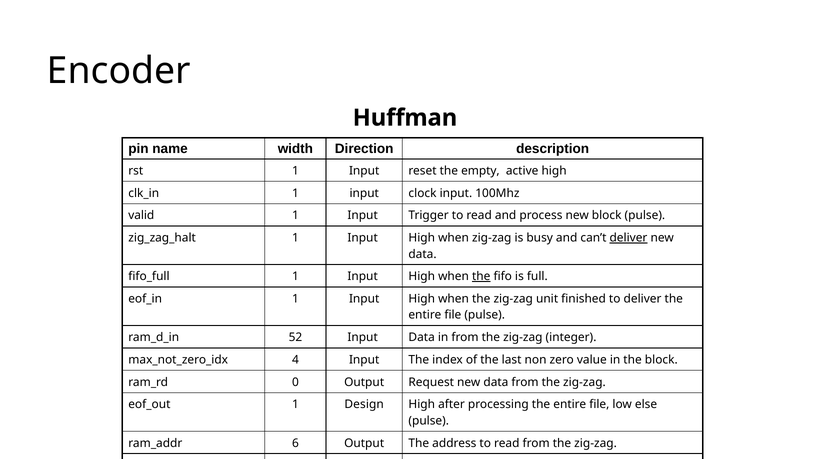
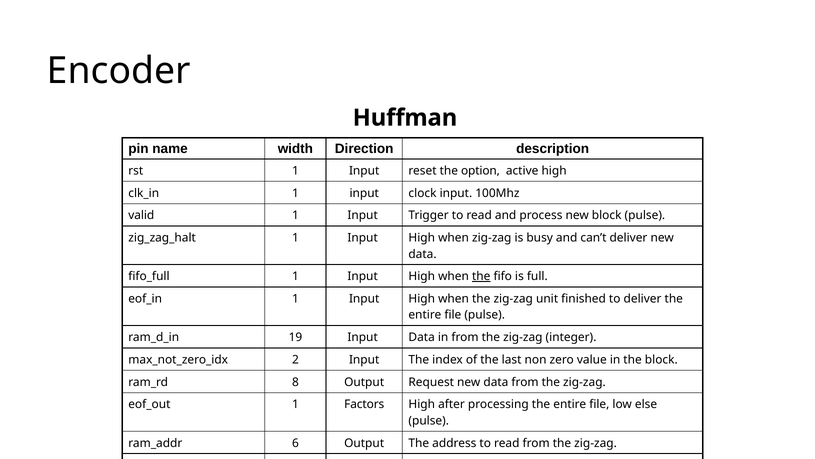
empty: empty -> option (480, 171)
deliver underline: present -> none (628, 238)
52: 52 -> 19 (295, 337)
4: 4 -> 2 (295, 359)
0: 0 -> 8 (295, 382)
Design: Design -> Factors (364, 404)
